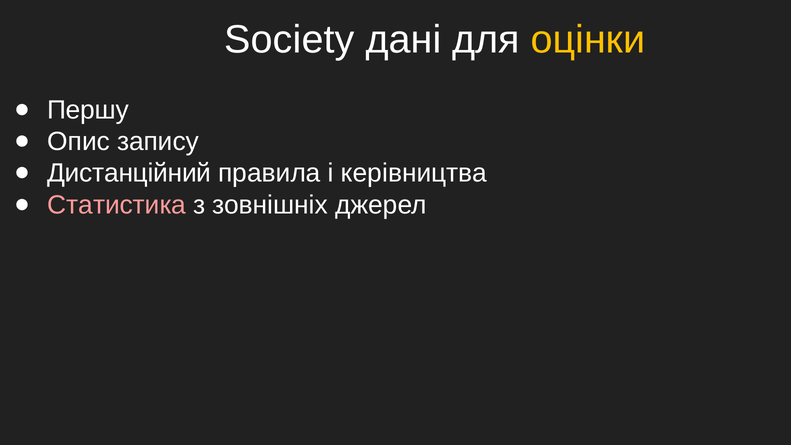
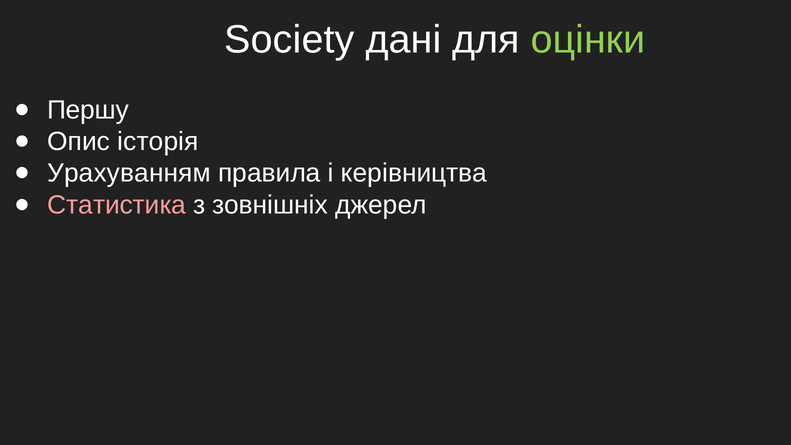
оцінки colour: yellow -> light green (588, 40)
запису: запису -> історія (158, 142)
Дистанційний: Дистанційний -> Урахуванням (129, 173)
